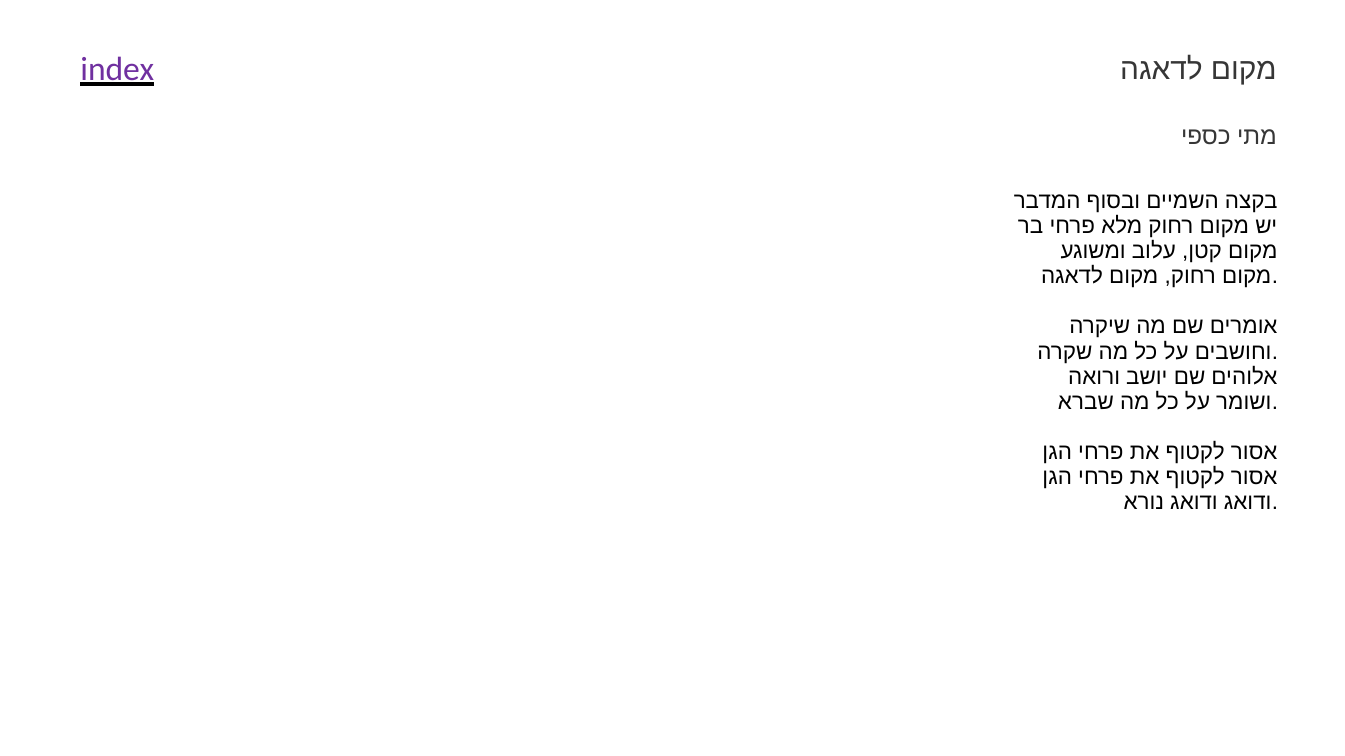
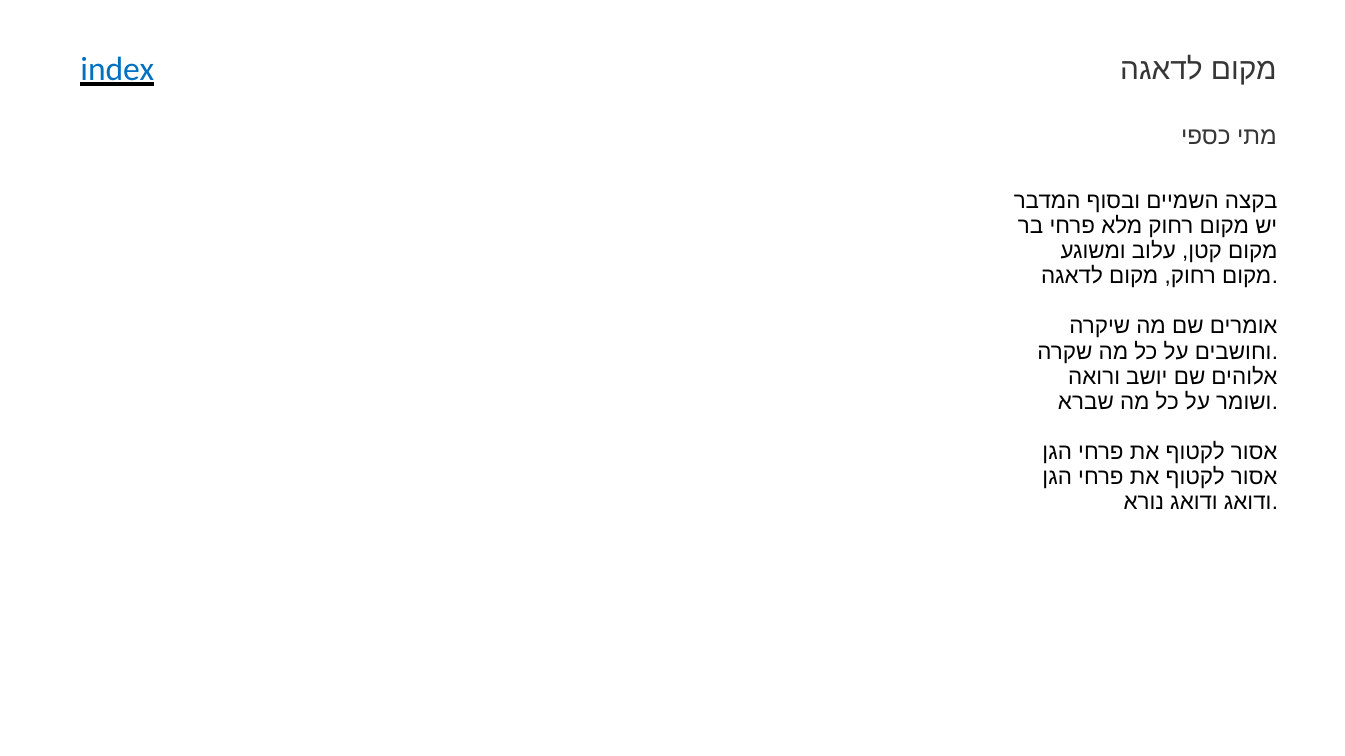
index colour: purple -> blue (117, 69)
